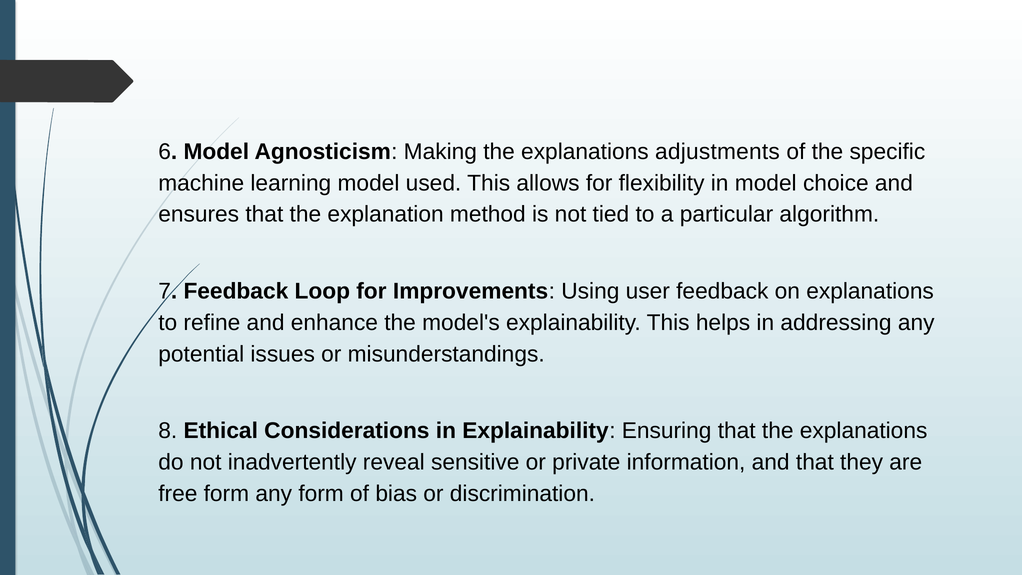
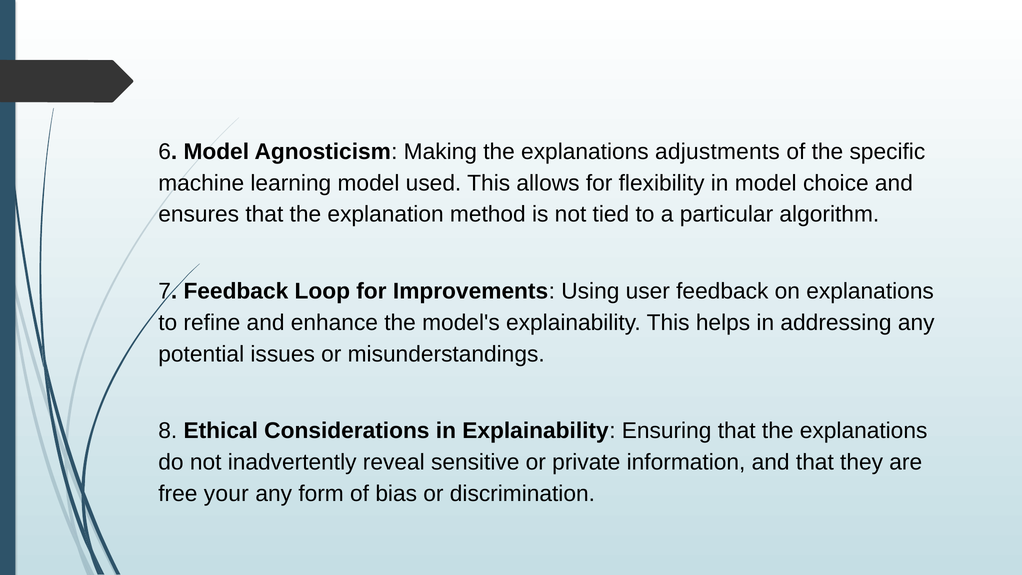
free form: form -> your (226, 494)
